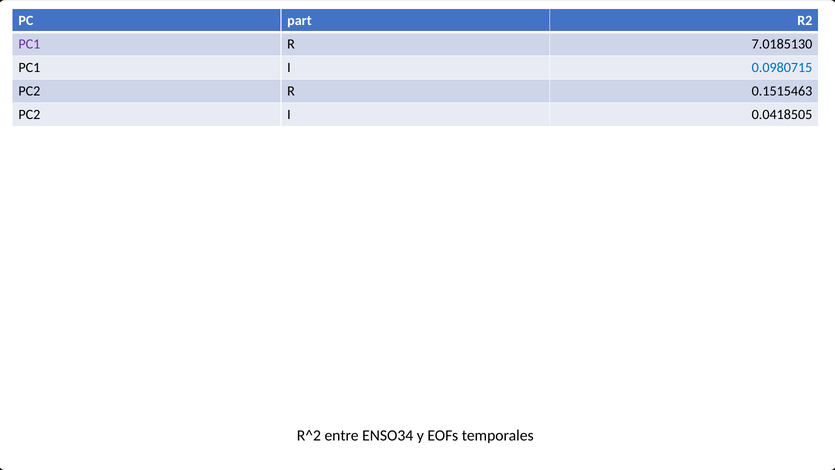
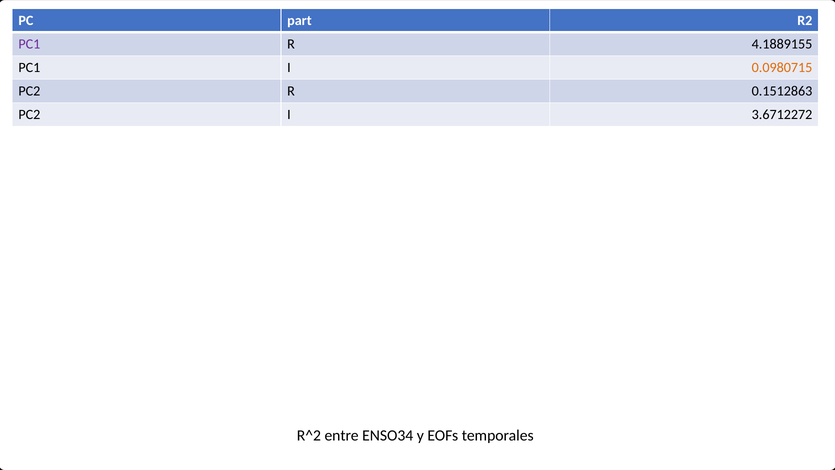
7.0185130: 7.0185130 -> 4.1889155 (782, 44)
0.0980715 colour: blue -> orange (782, 68)
0.1515463: 0.1515463 -> 0.1512863 (782, 91)
0.0418505: 0.0418505 -> 3.6712272 (782, 115)
